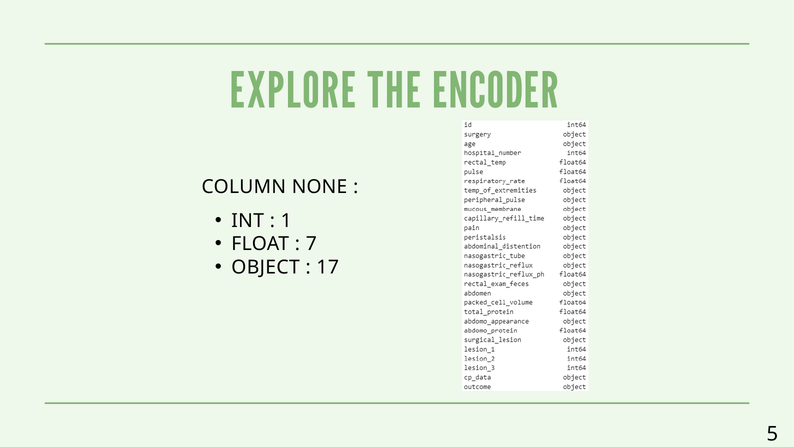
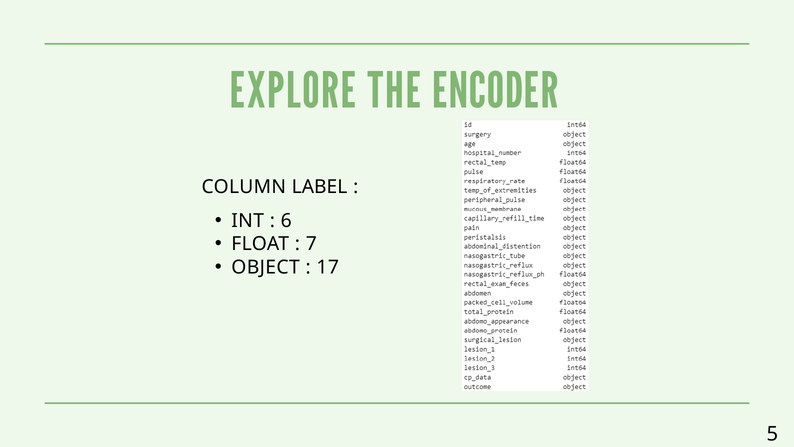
NONE: NONE -> LABEL (320, 187)
1: 1 -> 6 (286, 221)
